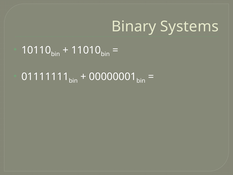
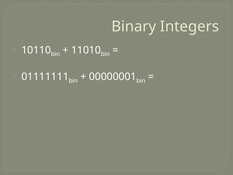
Systems: Systems -> Integers (189, 27)
